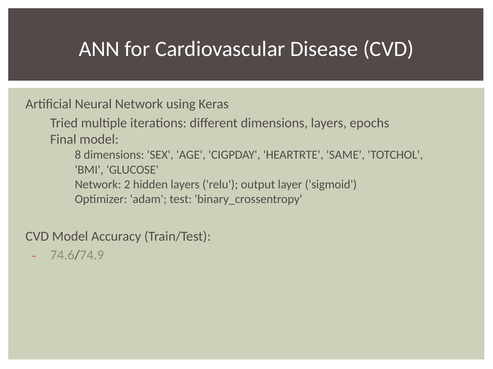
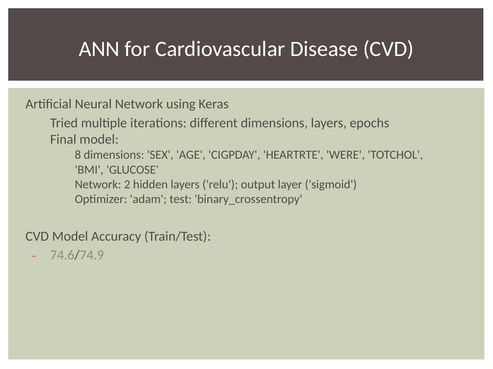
SAME: SAME -> WERE (346, 155)
